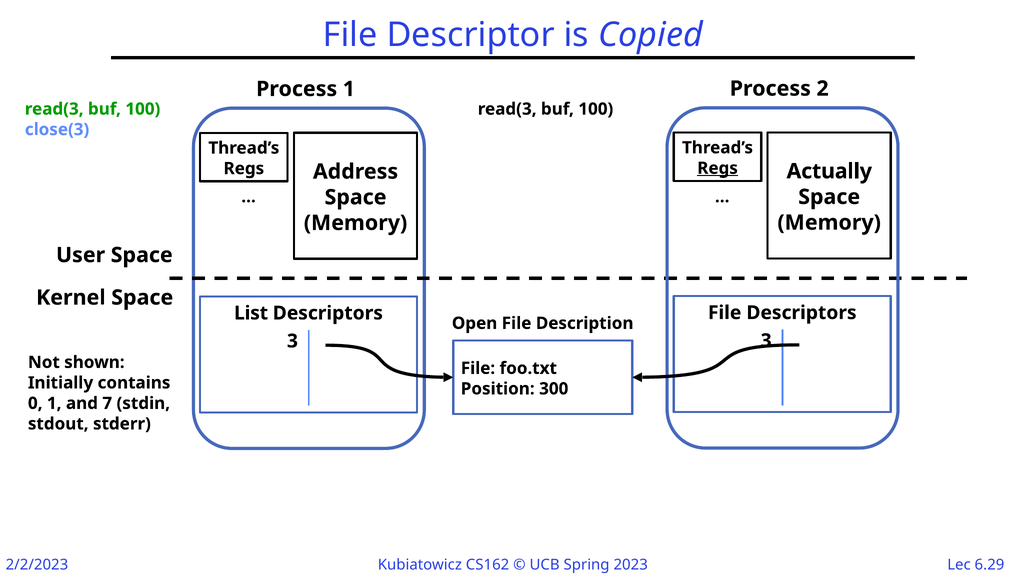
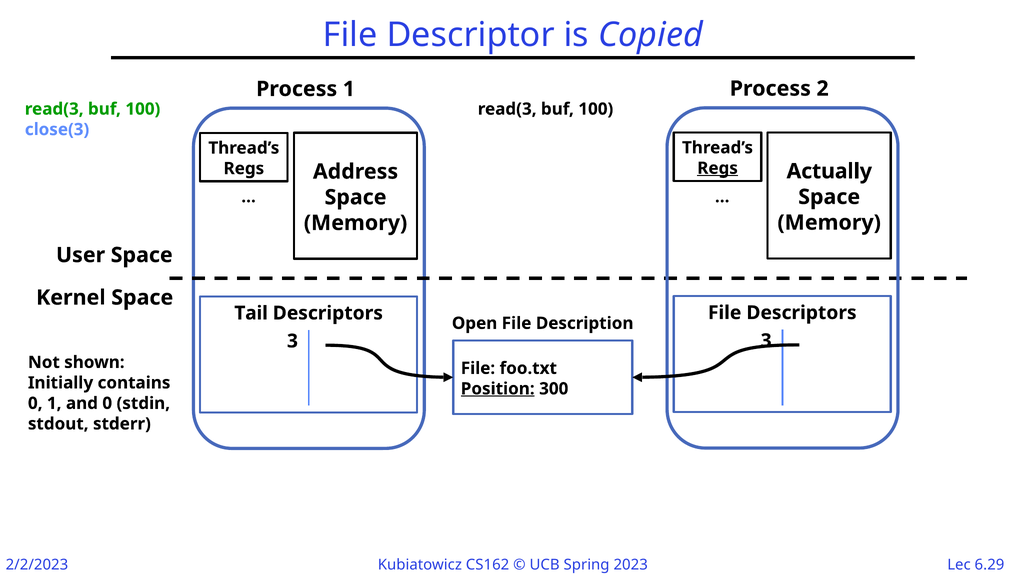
List: List -> Tail (251, 313)
Position underline: none -> present (498, 389)
and 7: 7 -> 0 (107, 403)
